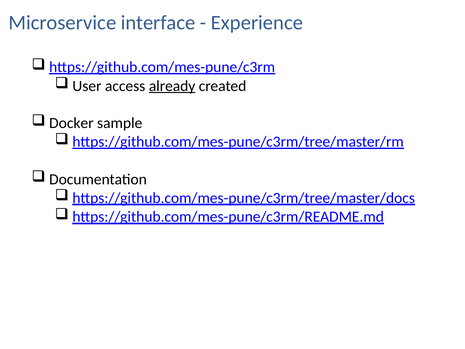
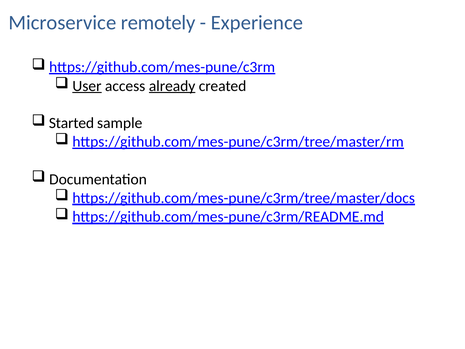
interface: interface -> remotely (158, 23)
User underline: none -> present (87, 86)
Docker: Docker -> Started (71, 123)
